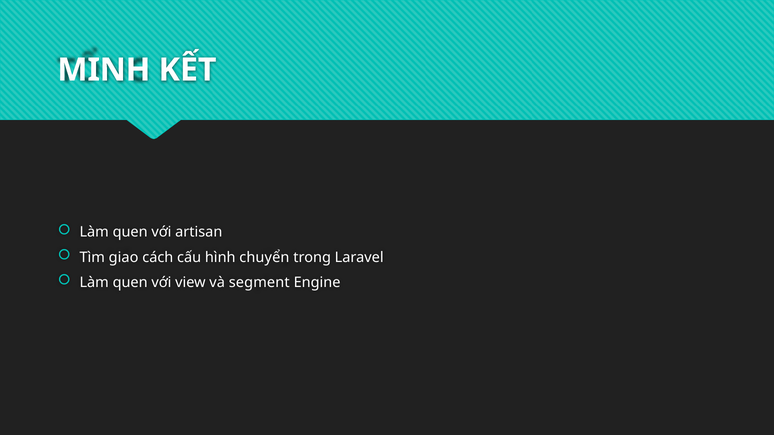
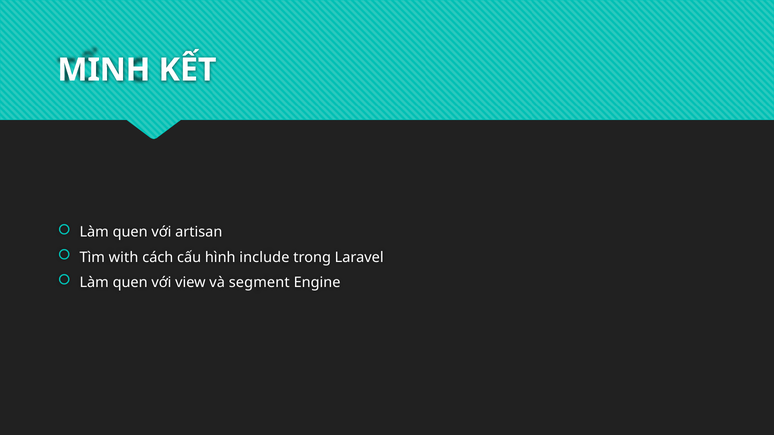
giao: giao -> with (124, 258)
chuyển: chuyển -> include (264, 258)
